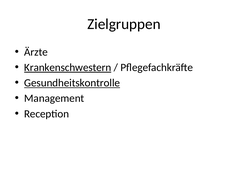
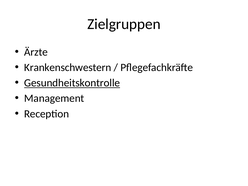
Krankenschwestern underline: present -> none (68, 67)
